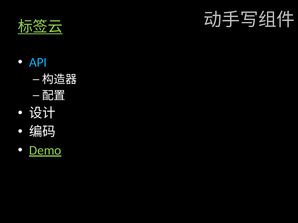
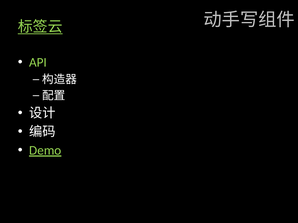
API colour: light blue -> light green (38, 63)
